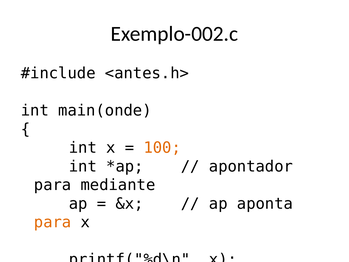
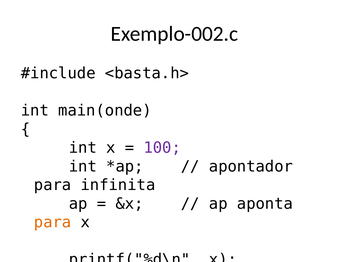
<antes.h>: <antes.h> -> <basta.h> (147, 73)
100 colour: orange -> purple (162, 148)
mediante: mediante -> infinita (118, 185)
